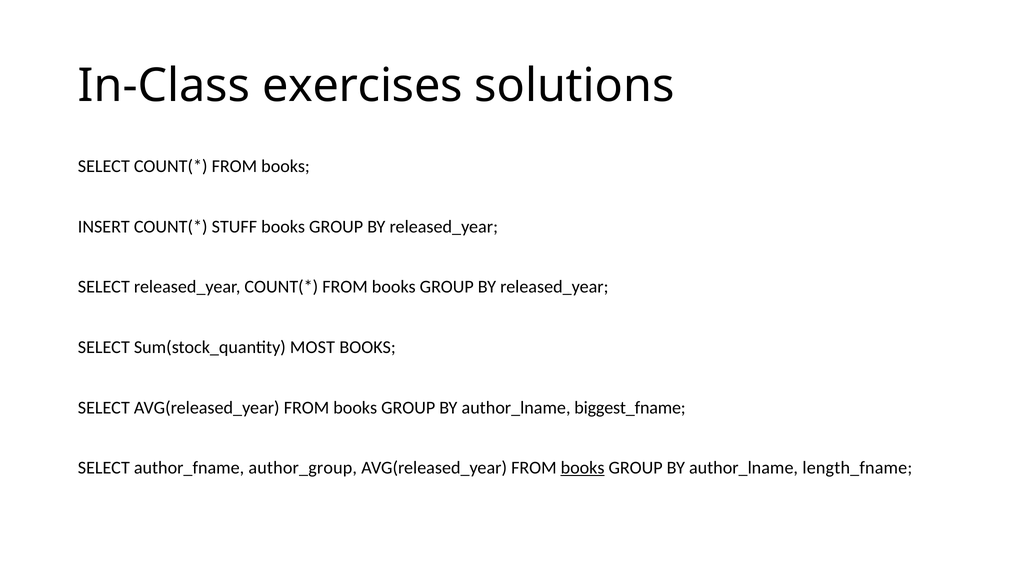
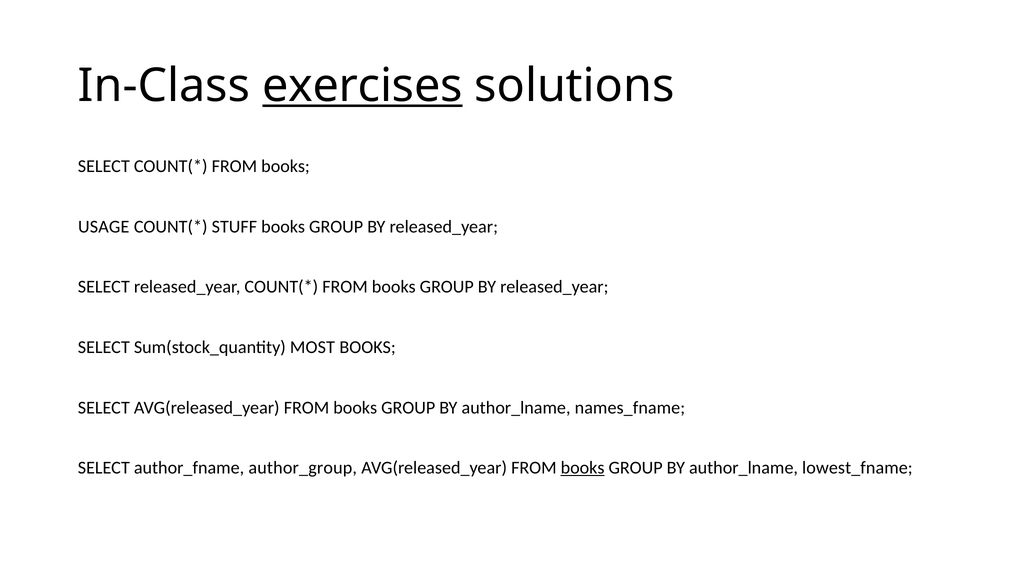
exercises underline: none -> present (362, 86)
INSERT: INSERT -> USAGE (104, 227)
biggest_fname: biggest_fname -> names_fname (630, 408)
length_fname: length_fname -> lowest_fname (857, 468)
